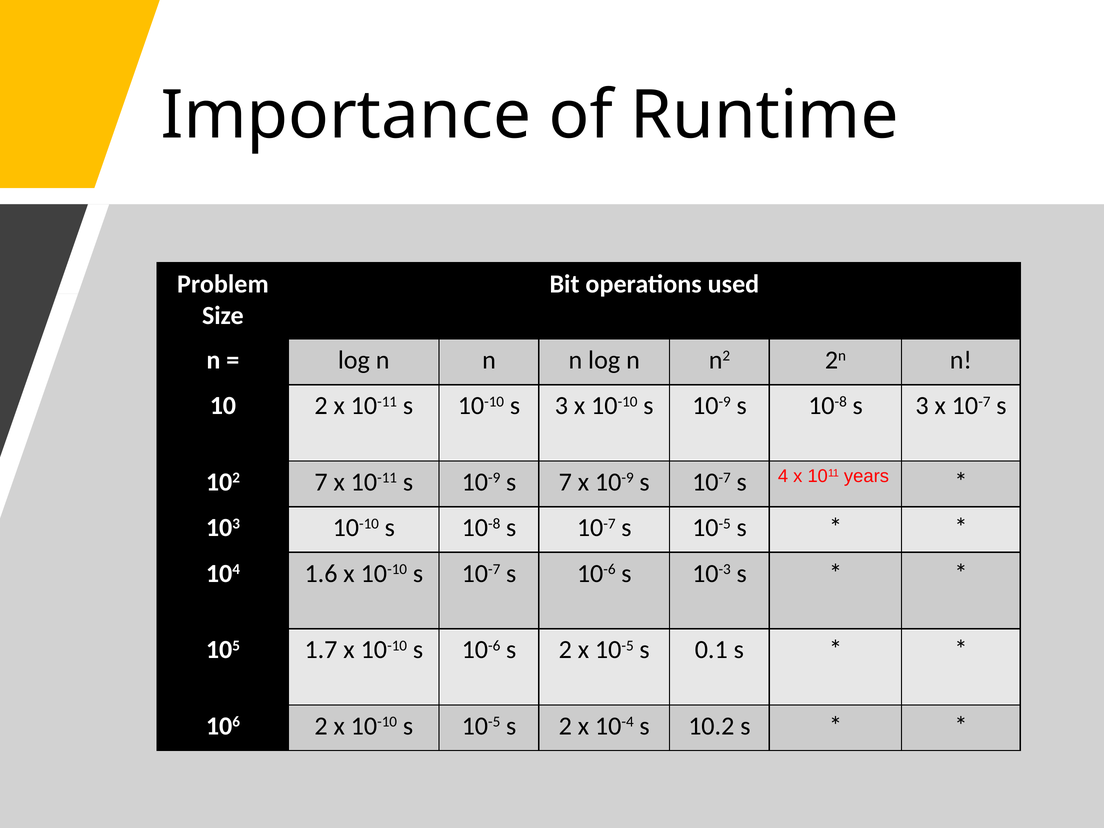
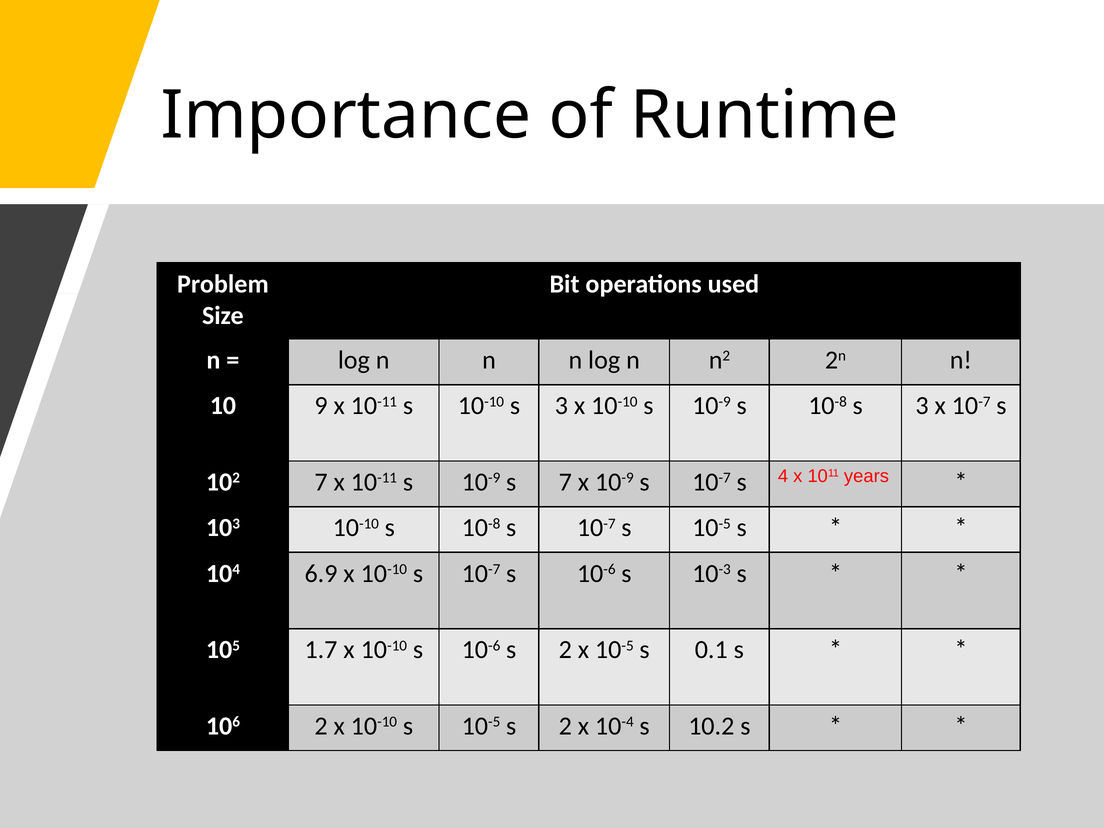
10 2: 2 -> 9 (321, 406)
1.6: 1.6 -> 6.9 (321, 574)
